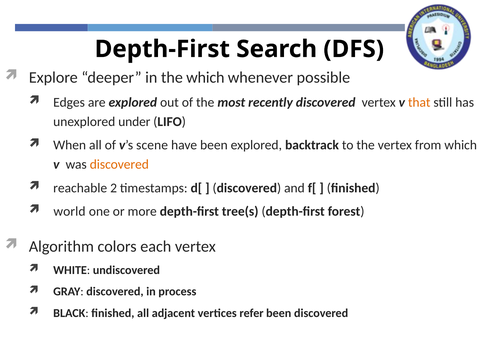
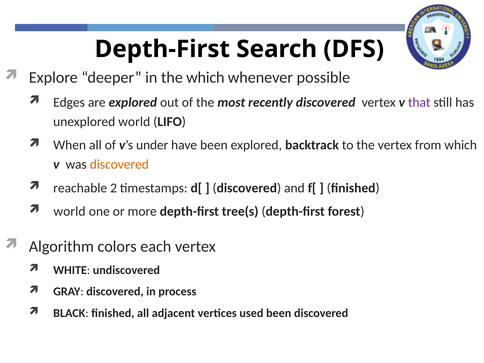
that colour: orange -> purple (419, 102)
unexplored under: under -> world (134, 122)
scene: scene -> under (152, 145)
refer: refer -> used (251, 313)
